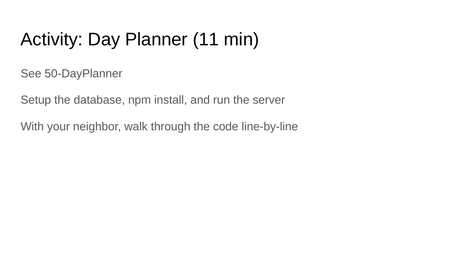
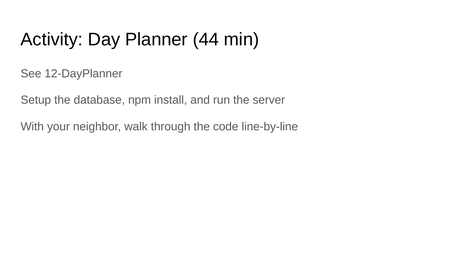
11: 11 -> 44 (206, 40)
50-DayPlanner: 50-DayPlanner -> 12-DayPlanner (83, 73)
